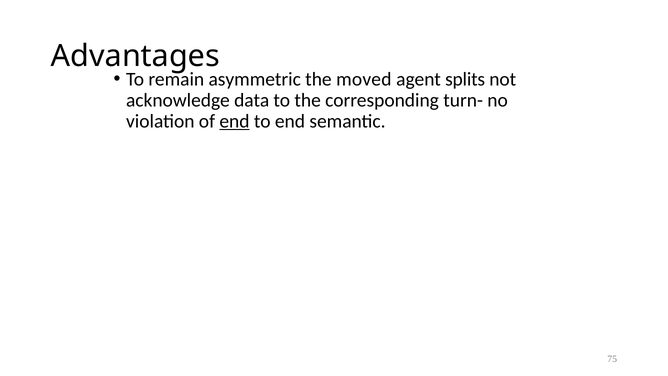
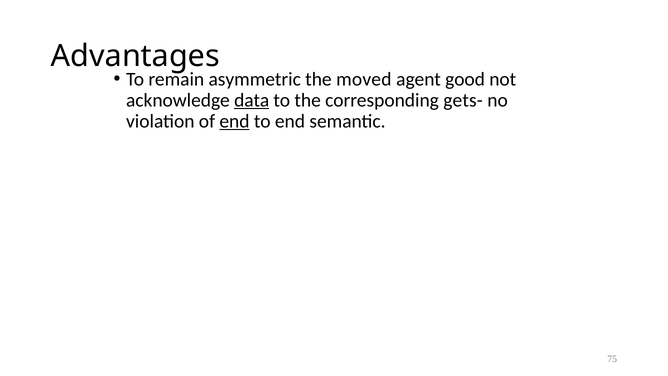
splits: splits -> good (465, 79)
data underline: none -> present (252, 100)
turn-: turn- -> gets- (463, 100)
